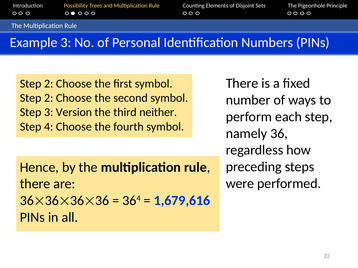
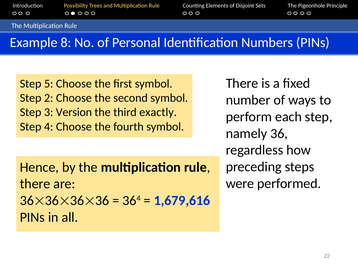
Example 3: 3 -> 8 (66, 43)
2: 2 -> 5 (49, 84)
neither: neither -> exactly (158, 113)
